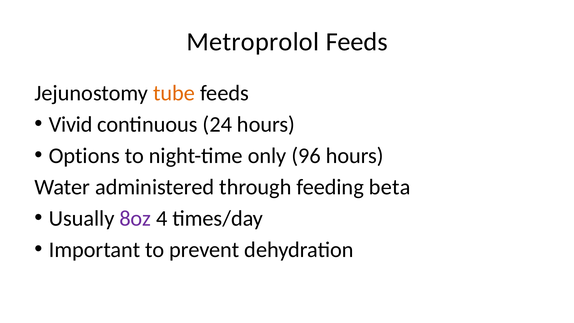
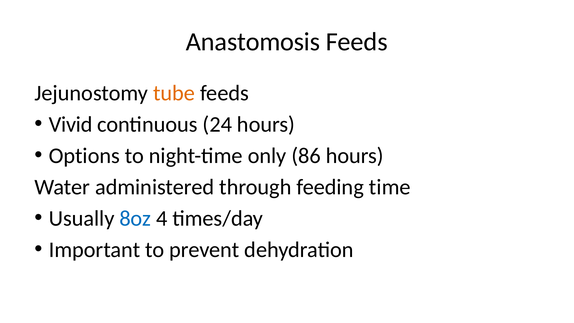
Metroprolol: Metroprolol -> Anastomosis (253, 42)
96: 96 -> 86 (306, 156)
beta: beta -> time (390, 187)
8oz colour: purple -> blue (135, 218)
